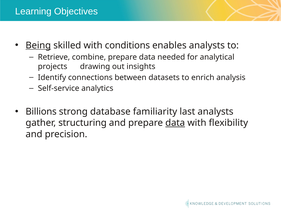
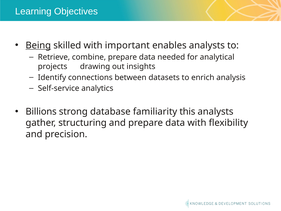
conditions: conditions -> important (127, 45)
last: last -> this (187, 112)
data underline: present -> none (175, 123)
